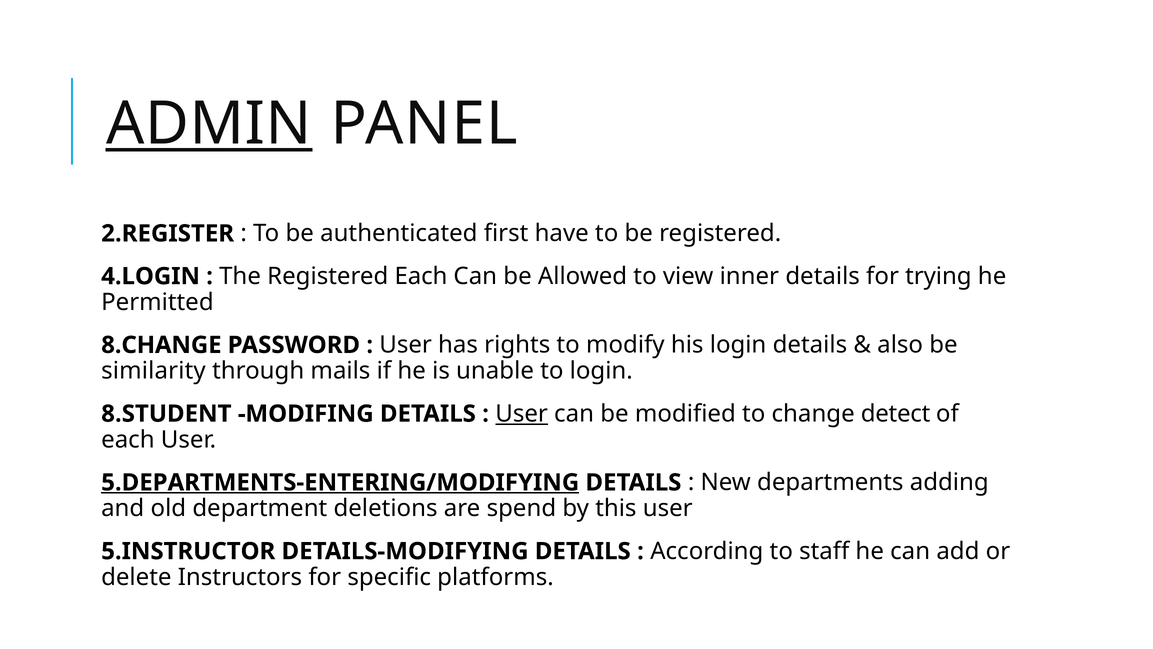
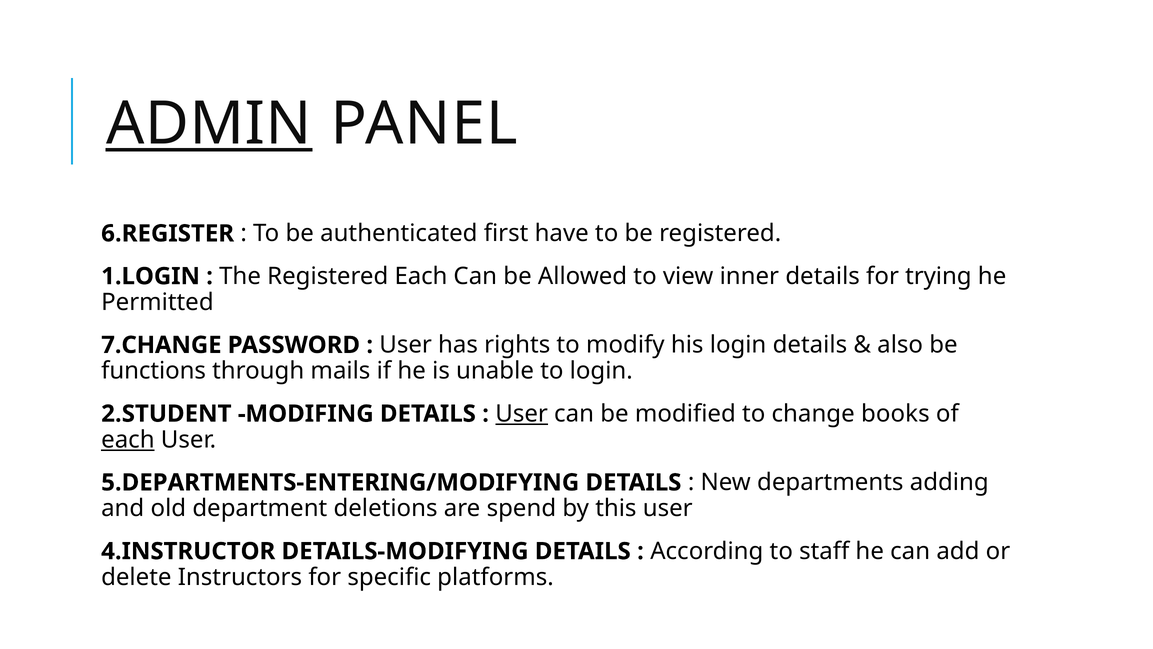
2.REGISTER: 2.REGISTER -> 6.REGISTER (168, 233)
4.LOGIN: 4.LOGIN -> 1.LOGIN (151, 276)
8.CHANGE: 8.CHANGE -> 7.CHANGE (161, 345)
similarity: similarity -> functions (154, 371)
8.STUDENT: 8.STUDENT -> 2.STUDENT (166, 414)
detect: detect -> books (895, 414)
each underline: none -> present (128, 439)
5.DEPARTMENTS-ENTERING/MODIFYING underline: present -> none (340, 482)
5.INSTRUCTOR: 5.INSTRUCTOR -> 4.INSTRUCTOR (188, 551)
